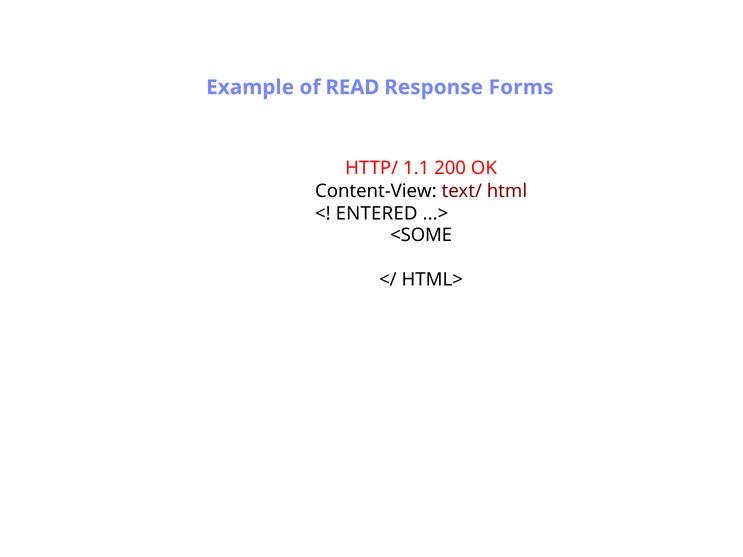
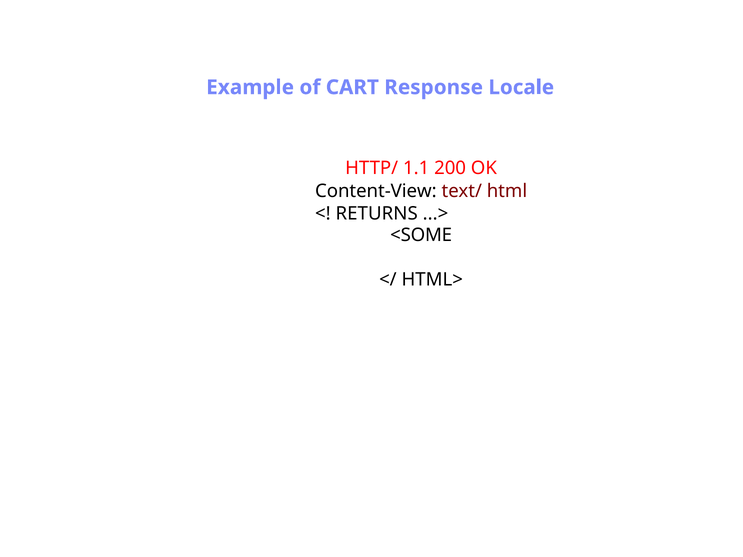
READ: READ -> CART (352, 87)
Forms: Forms -> Locale (521, 87)
ENTERED: ENTERED -> RETURNS (377, 214)
